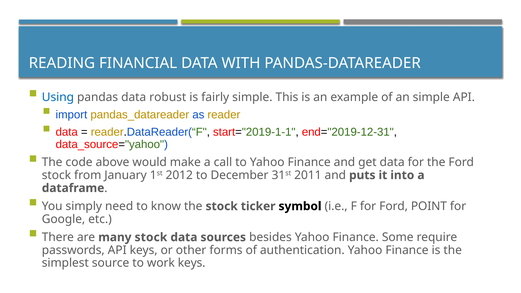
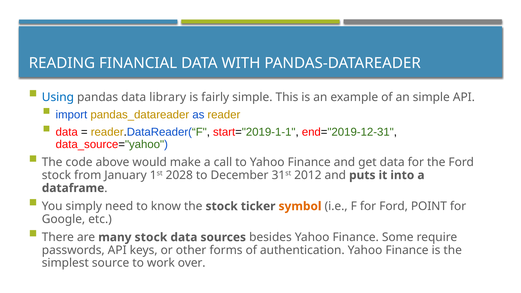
robust: robust -> library (168, 97)
2012: 2012 -> 2028 (179, 175)
2011: 2011 -> 2012 (308, 175)
symbol colour: black -> orange (300, 206)
work keys: keys -> over (192, 263)
